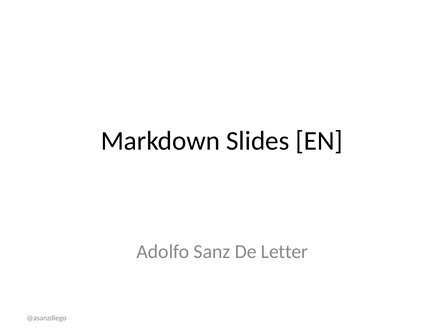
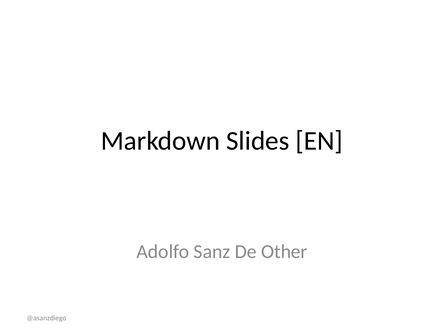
Letter: Letter -> Other (284, 252)
